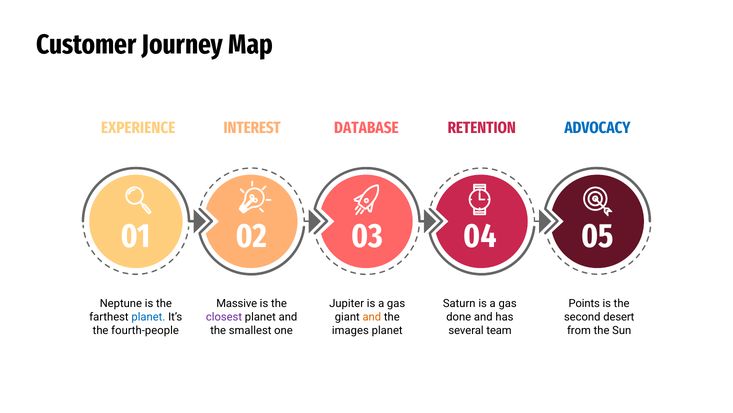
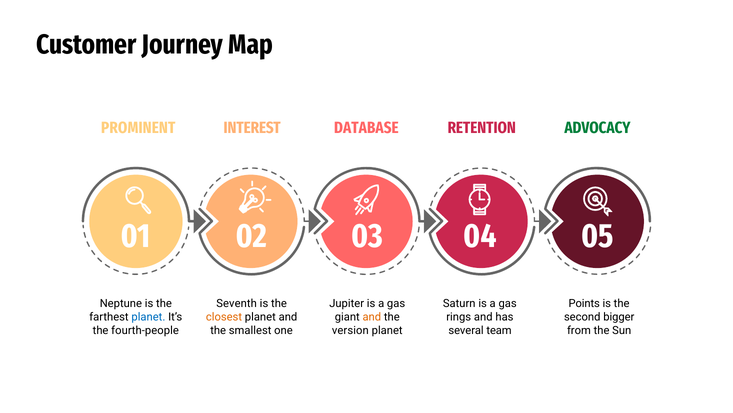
EXPERIENCE: EXPERIENCE -> PROMINENT (138, 128)
ADVOCACY colour: blue -> green (597, 128)
Massive: Massive -> Seventh (237, 303)
closest colour: purple -> orange (224, 317)
done: done -> rings (459, 317)
desert: desert -> bigger (619, 317)
images: images -> version (350, 330)
